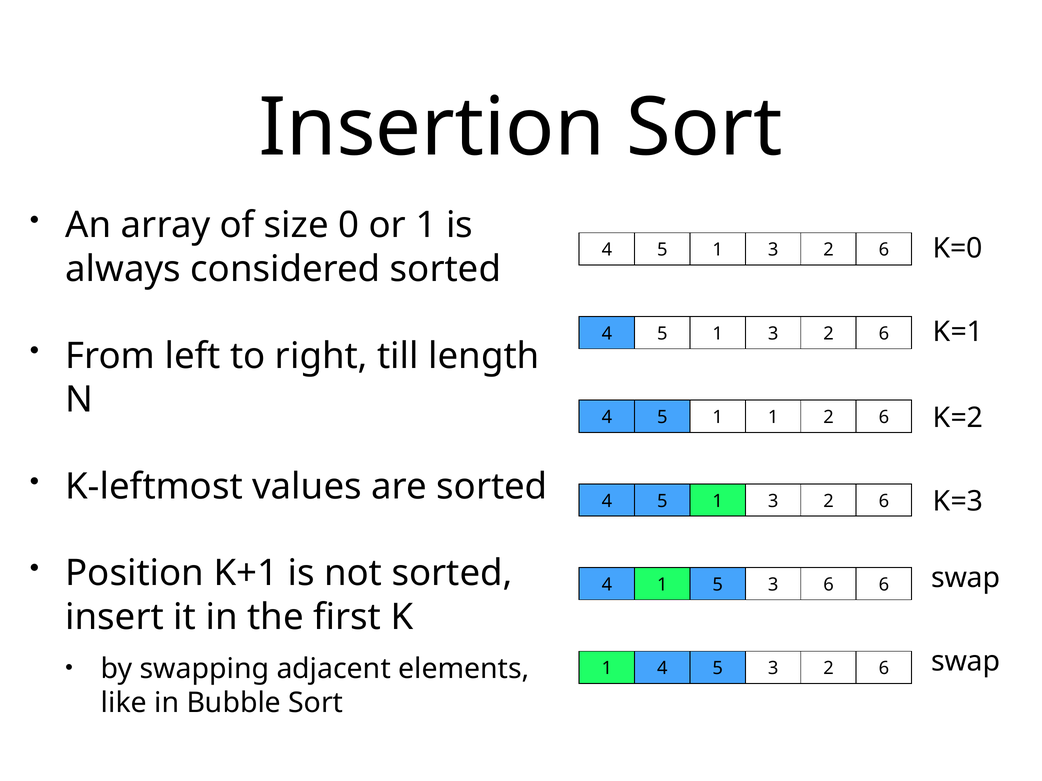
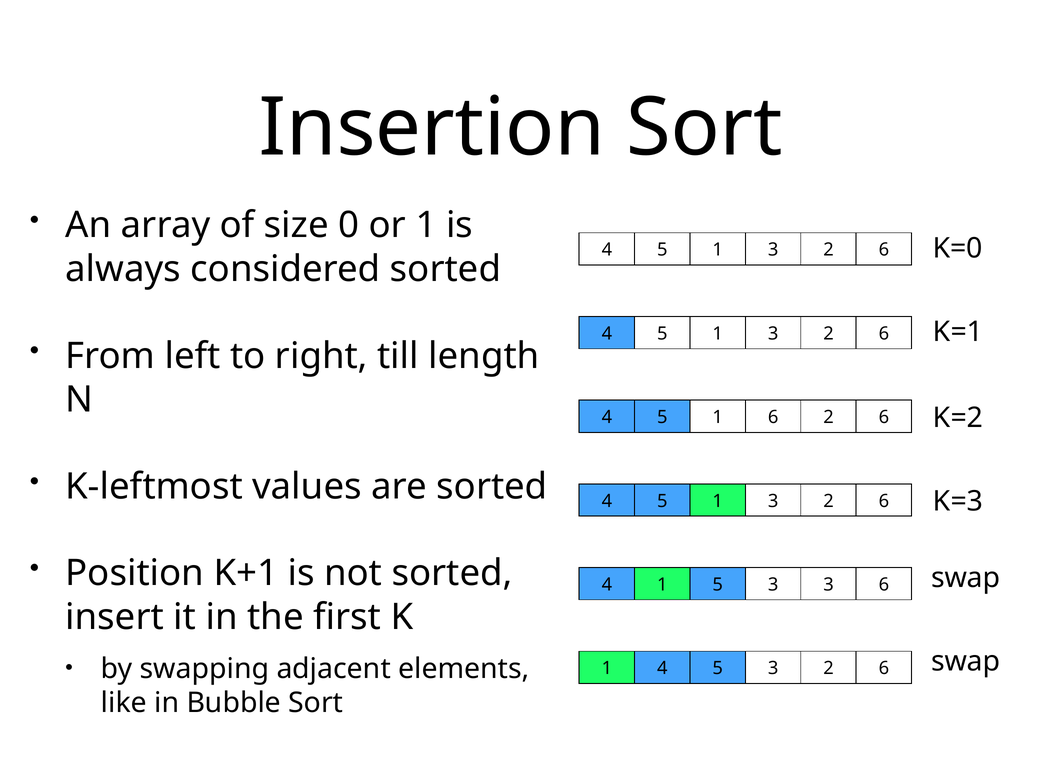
1 1: 1 -> 6 (773, 418)
3 6: 6 -> 3 (829, 585)
